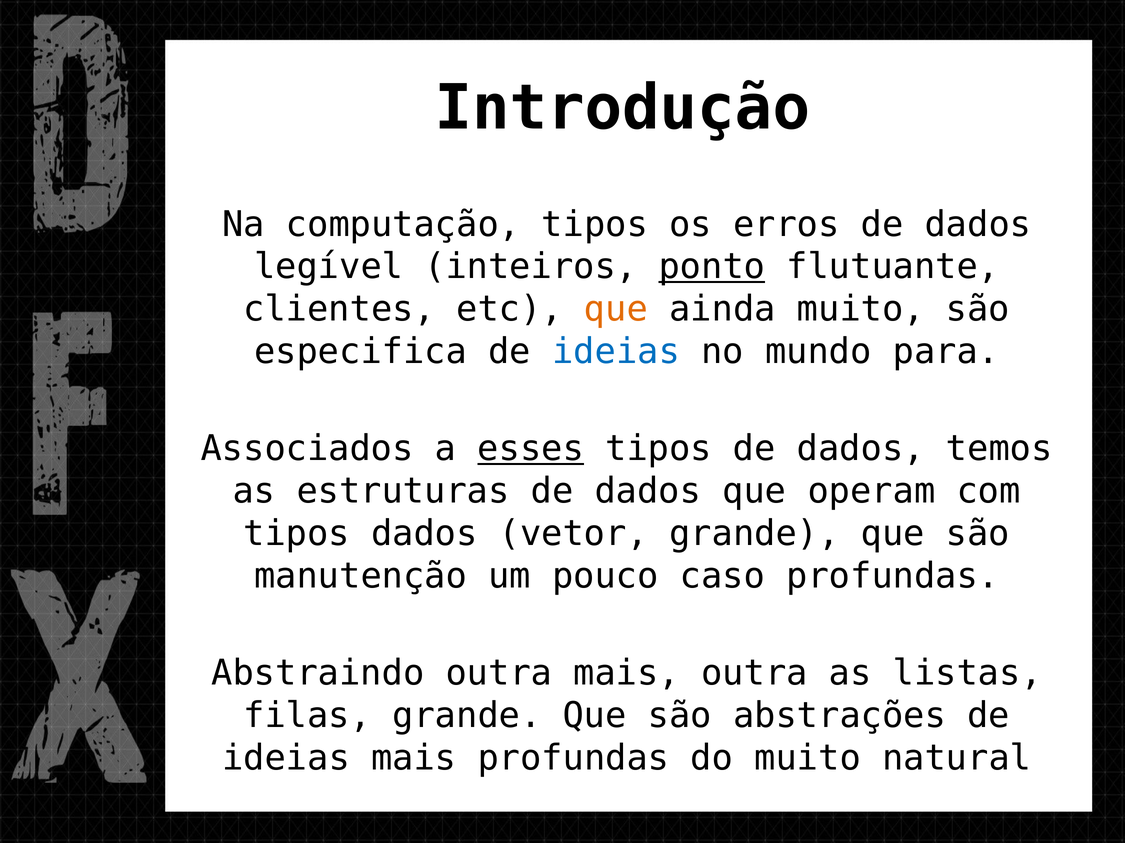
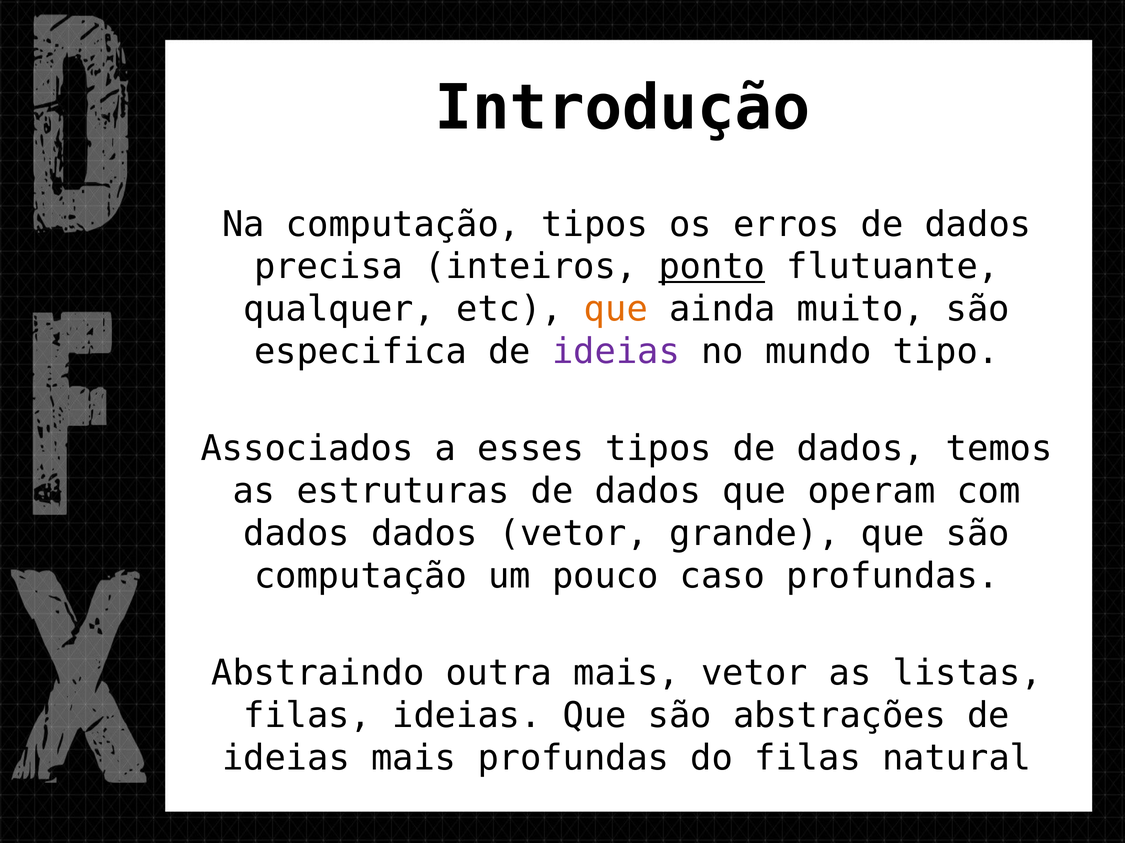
legível: legível -> precisa (329, 267)
clientes: clientes -> qualquer (339, 310)
ideias colour: blue -> purple (616, 352)
para: para -> tipo (946, 352)
esses underline: present -> none (531, 449)
tipos: tipos -> dados (297, 534)
manutenção: manutenção -> computação (361, 576)
mais outra: outra -> vetor (754, 673)
filas grande: grande -> ideias (467, 716)
do muito: muito -> filas (808, 758)
